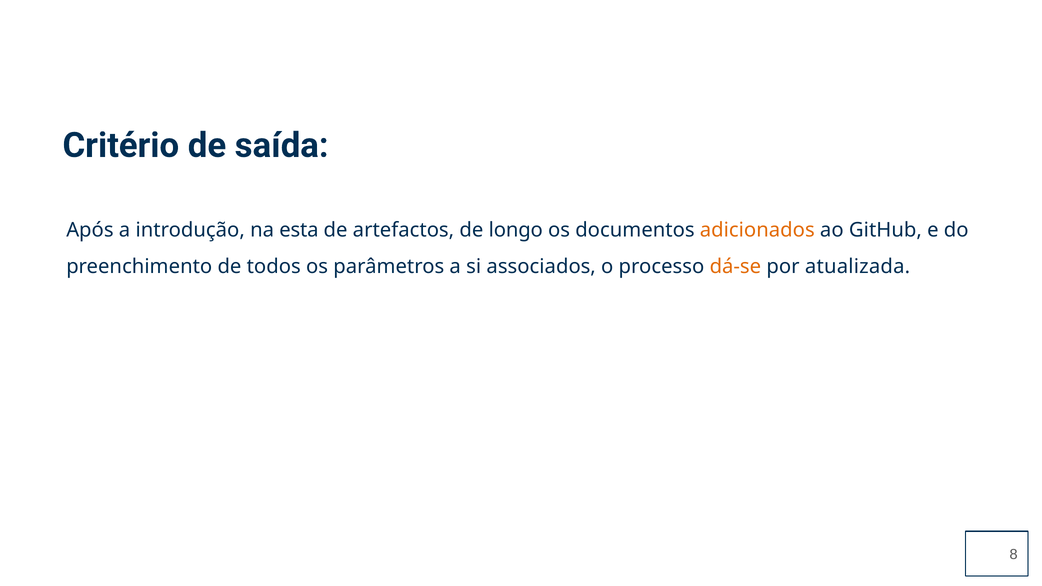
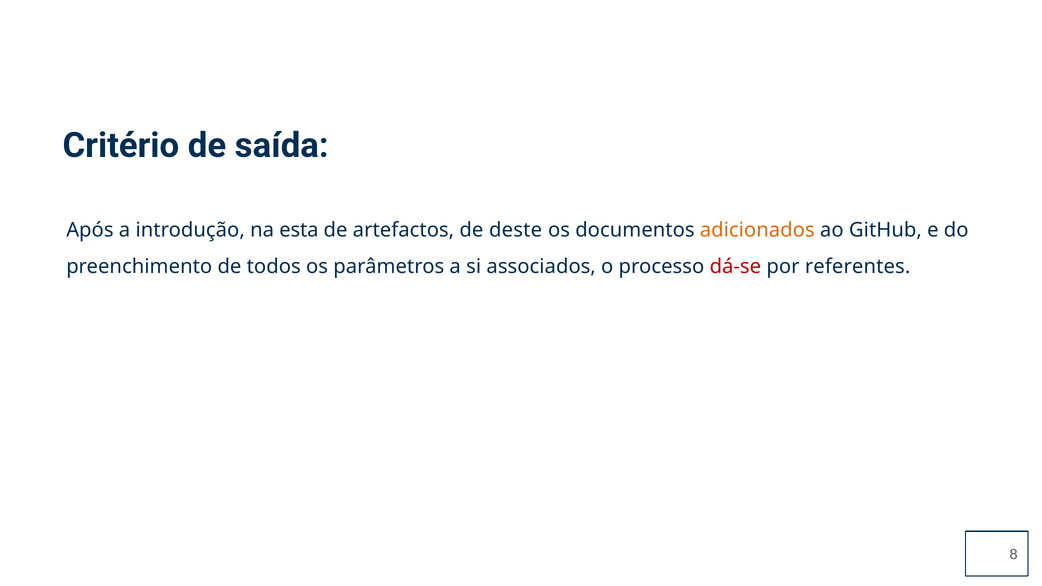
longo: longo -> deste (516, 230)
dá-se colour: orange -> red (735, 266)
atualizada: atualizada -> referentes (858, 266)
